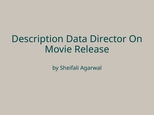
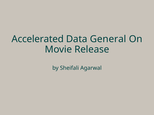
Description: Description -> Accelerated (38, 39)
Director: Director -> General (108, 39)
